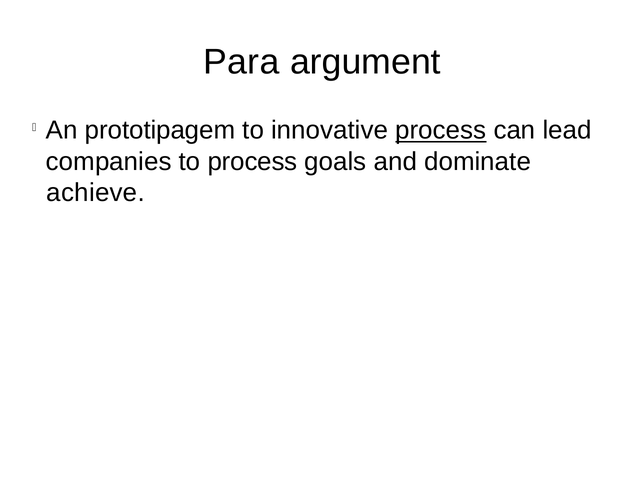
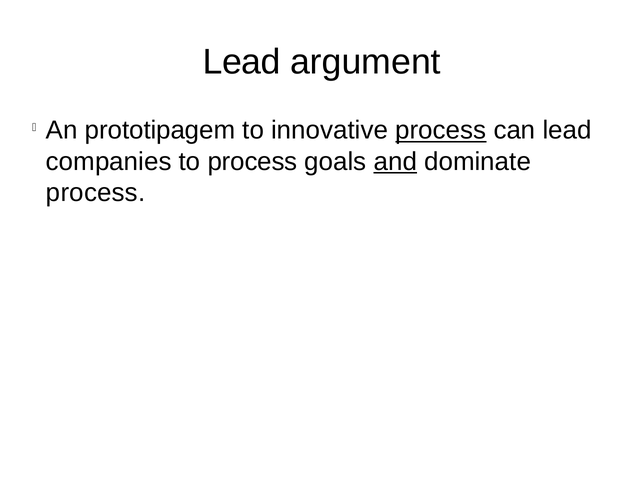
Para: Para -> Lead (242, 62)
and underline: none -> present (395, 162)
achieve: achieve -> process (96, 193)
